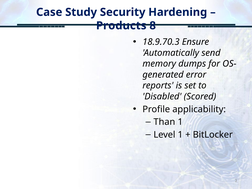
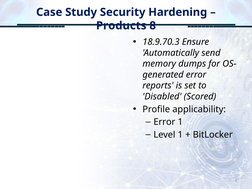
Than: Than -> Error (164, 122)
